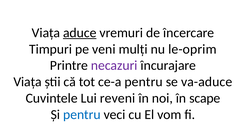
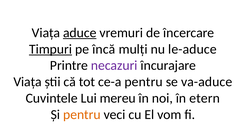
Timpuri underline: none -> present (51, 49)
veni: veni -> încă (104, 49)
le-oprim: le-oprim -> le-aduce (192, 49)
reveni: reveni -> mereu (118, 98)
scape: scape -> etern (205, 98)
pentru colour: blue -> orange (82, 115)
